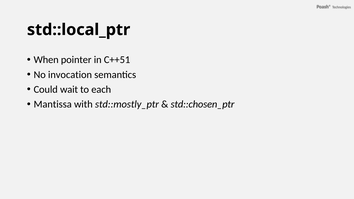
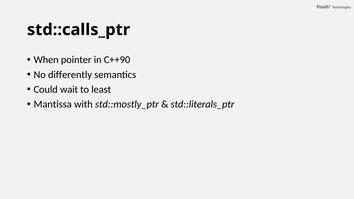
std::local_ptr: std::local_ptr -> std::calls_ptr (79, 30)
C++51: C++51 -> C++90 (117, 60)
invocation: invocation -> differently (70, 75)
each: each -> least (101, 90)
std::chosen_ptr: std::chosen_ptr -> std::literals_ptr (202, 104)
